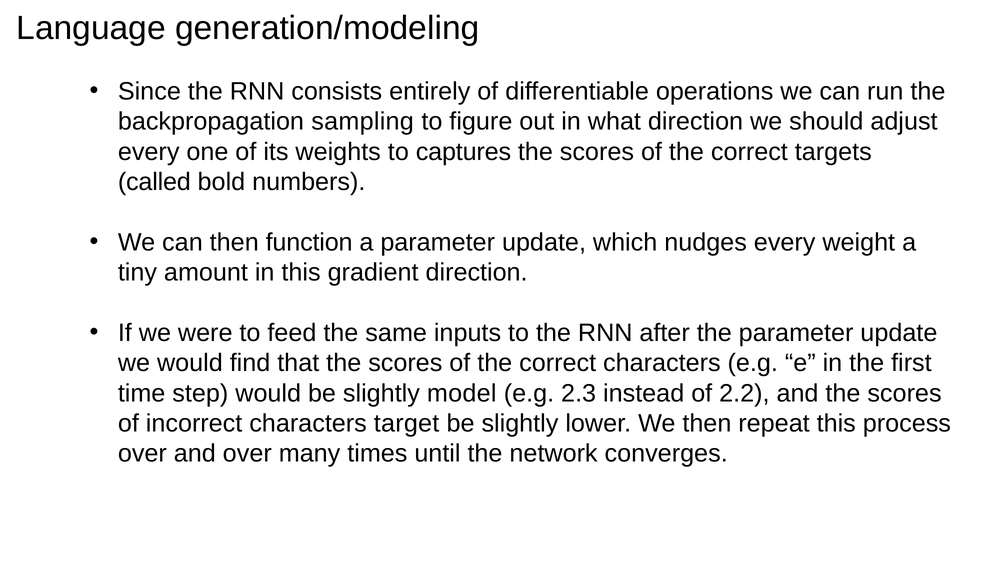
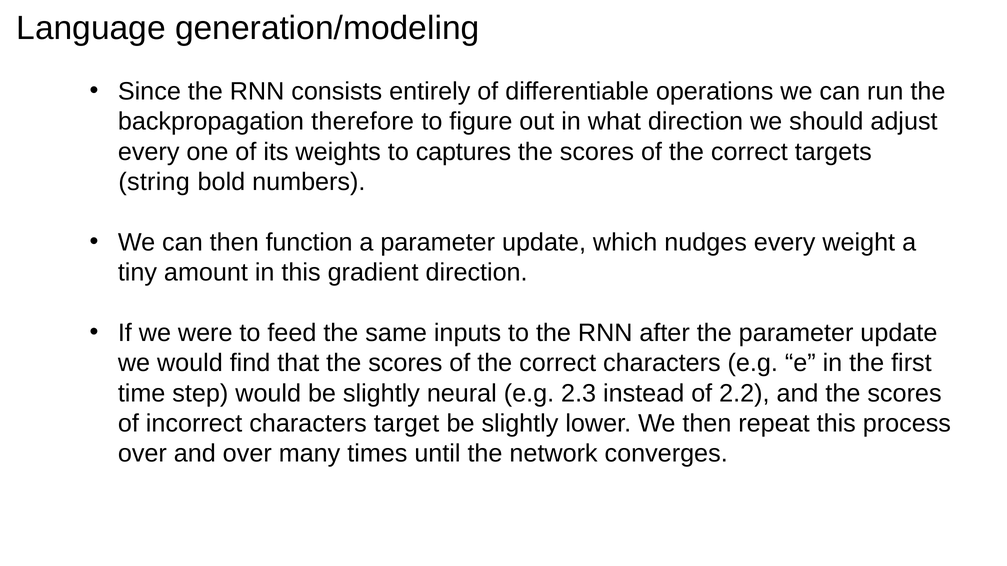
sampling: sampling -> therefore (363, 122)
called: called -> string (154, 182)
model: model -> neural (462, 394)
